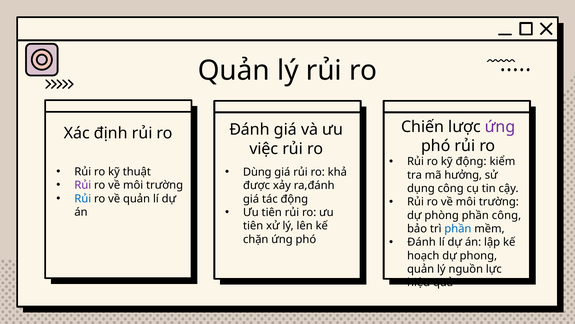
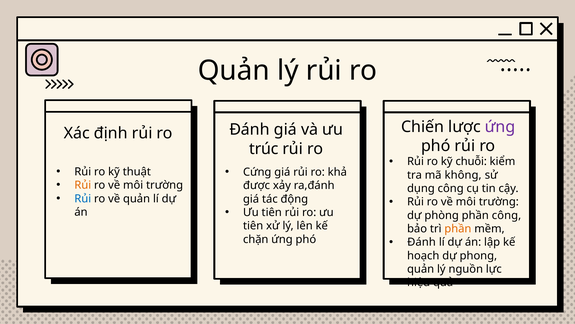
việc: việc -> trúc (264, 148)
kỹ động: động -> chuỗi (471, 161)
Dùng: Dùng -> Cứng (257, 172)
hưởng: hưởng -> không (463, 175)
Rủi colour: purple -> orange (83, 185)
phần colour: blue -> orange (458, 228)
